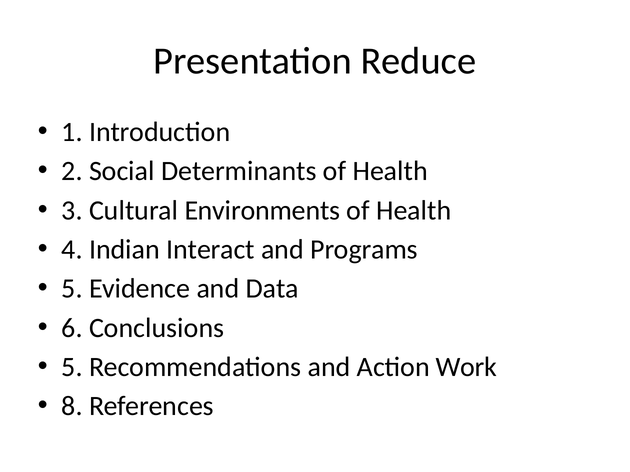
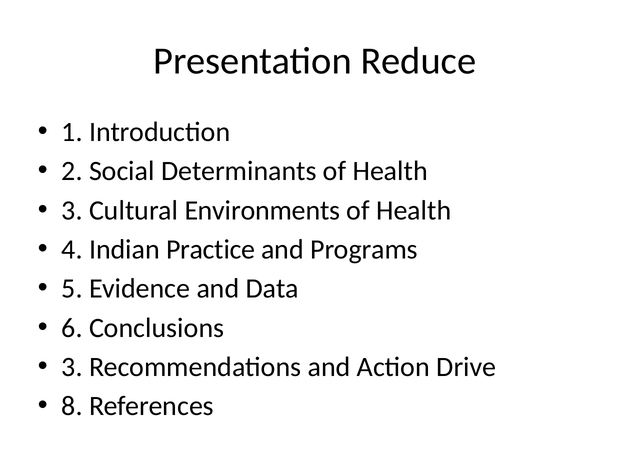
Interact: Interact -> Practice (211, 250)
5: 5 -> 3 (72, 367)
Work: Work -> Drive (466, 367)
